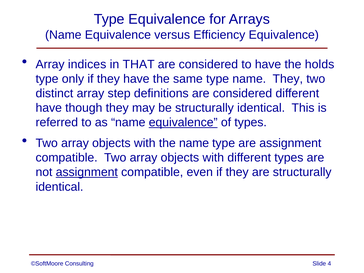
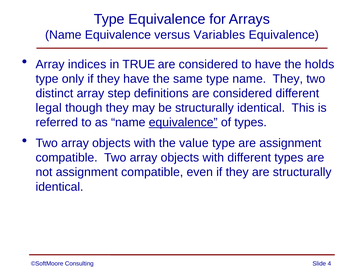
Efficiency: Efficiency -> Variables (219, 35)
THAT: THAT -> TRUE (139, 64)
have: have -> legal (49, 108)
the name: name -> value (194, 143)
assignment underline: present -> none (87, 172)
